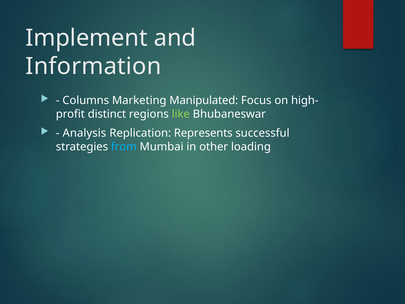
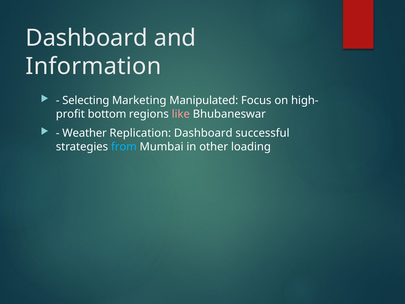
Implement: Implement -> Dashboard (87, 38)
Columns: Columns -> Selecting (86, 101)
distinct: distinct -> bottom (107, 114)
like colour: light green -> pink (181, 114)
Analysis: Analysis -> Weather (85, 133)
Replication Represents: Represents -> Dashboard (203, 133)
